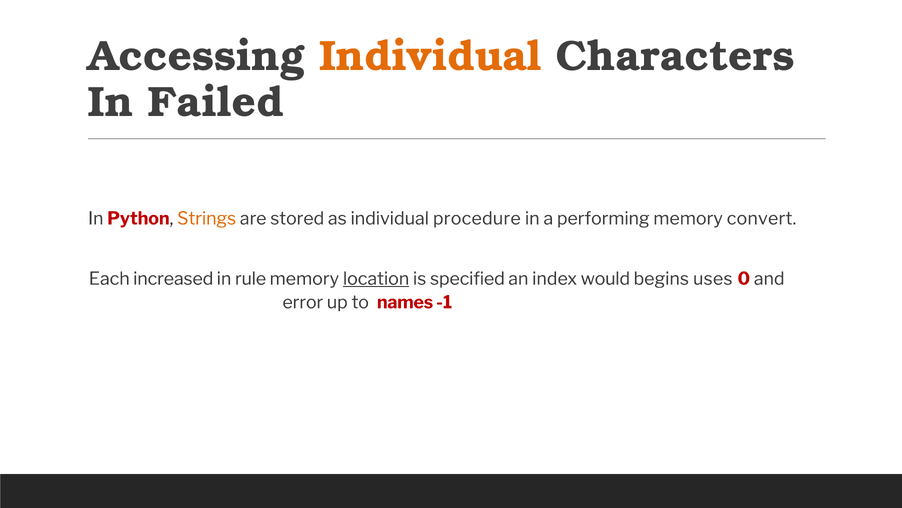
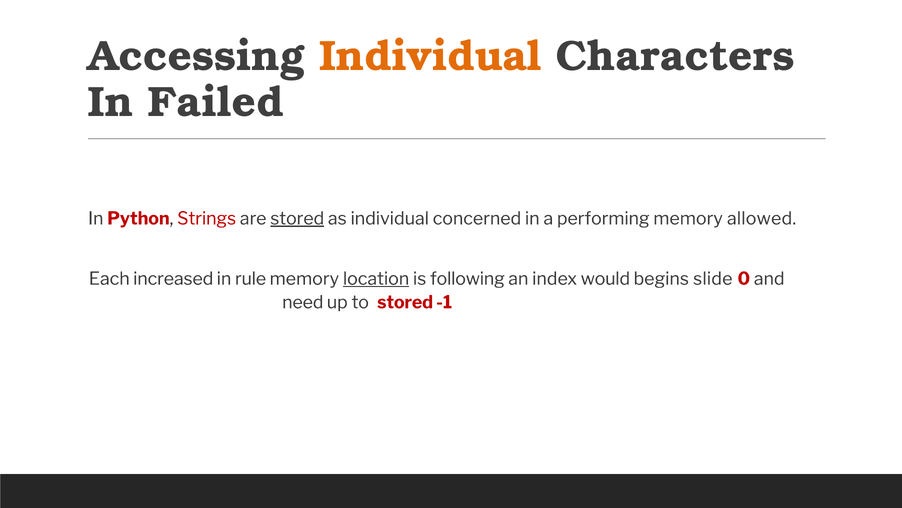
Strings colour: orange -> red (207, 218)
stored underline: none -> present (297, 218)
procedure: procedure -> concerned (477, 218)
convert: convert -> allowed (762, 218)
specified: specified -> following (467, 279)
uses: uses -> slide (713, 279)
error: error -> need (303, 302)
to names: names -> stored (405, 302)
